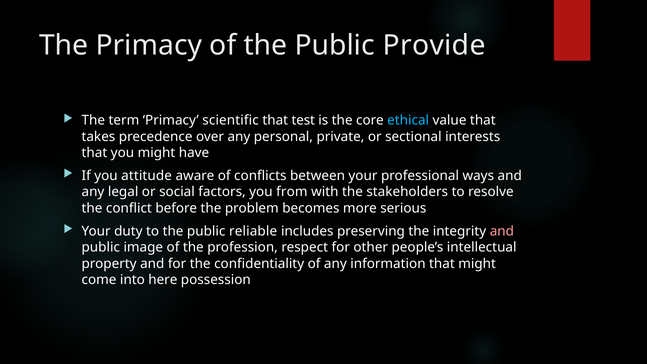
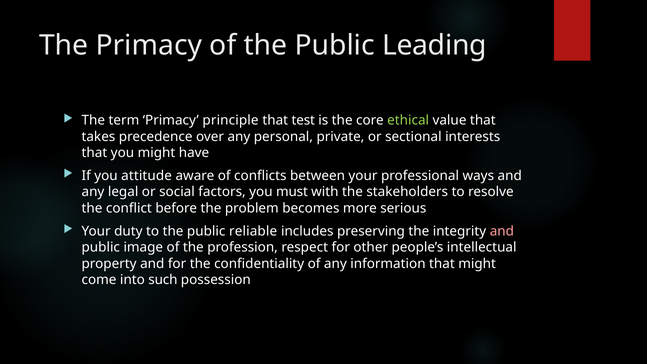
Provide: Provide -> Leading (434, 45)
scientific: scientific -> principle (231, 120)
ethical colour: light blue -> light green (408, 120)
from: from -> must (292, 192)
here: here -> such (163, 280)
